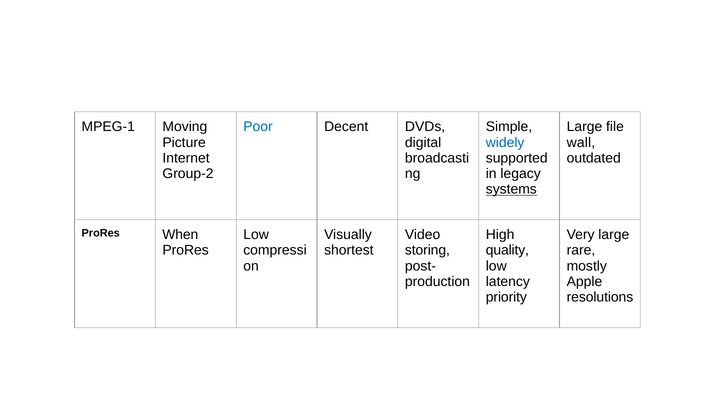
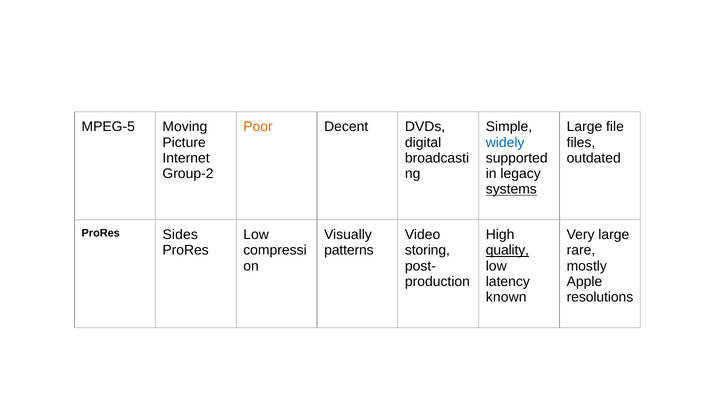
MPEG-1: MPEG-1 -> MPEG-5 (108, 127)
Poor colour: blue -> orange (258, 127)
wall: wall -> files (581, 143)
When: When -> Sides (180, 235)
shortest: shortest -> patterns (349, 251)
quality underline: none -> present (507, 251)
priority: priority -> known (506, 297)
